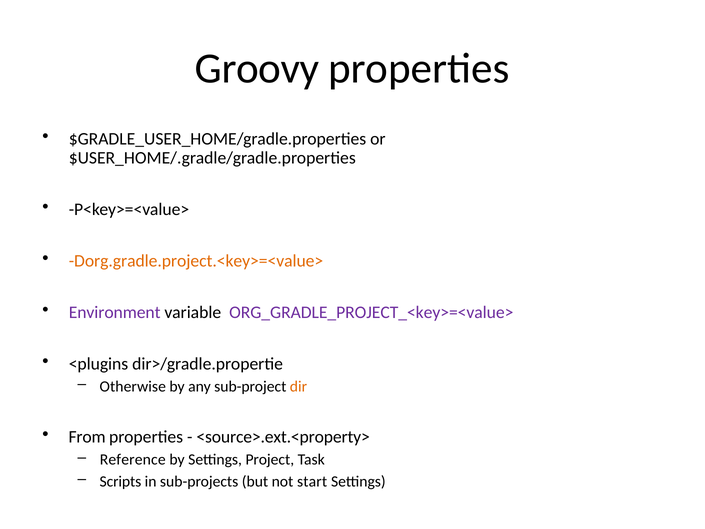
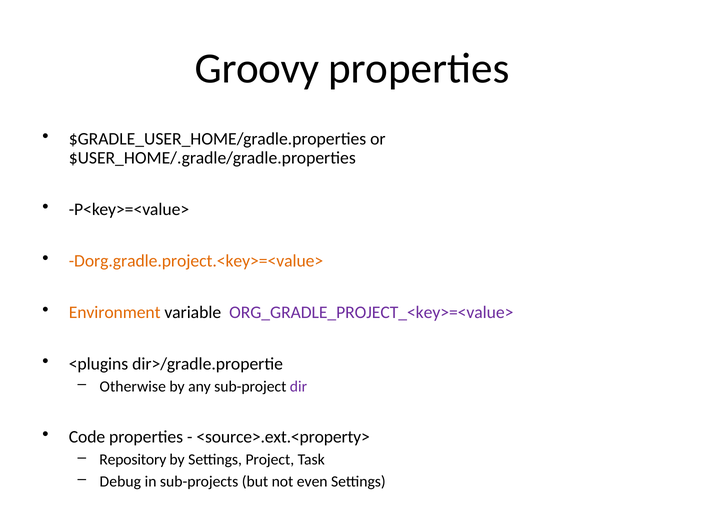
Environment colour: purple -> orange (115, 312)
dir colour: orange -> purple (298, 386)
From: From -> Code (87, 437)
Reference: Reference -> Repository (133, 460)
Scripts: Scripts -> Debug (120, 481)
start: start -> even (312, 481)
